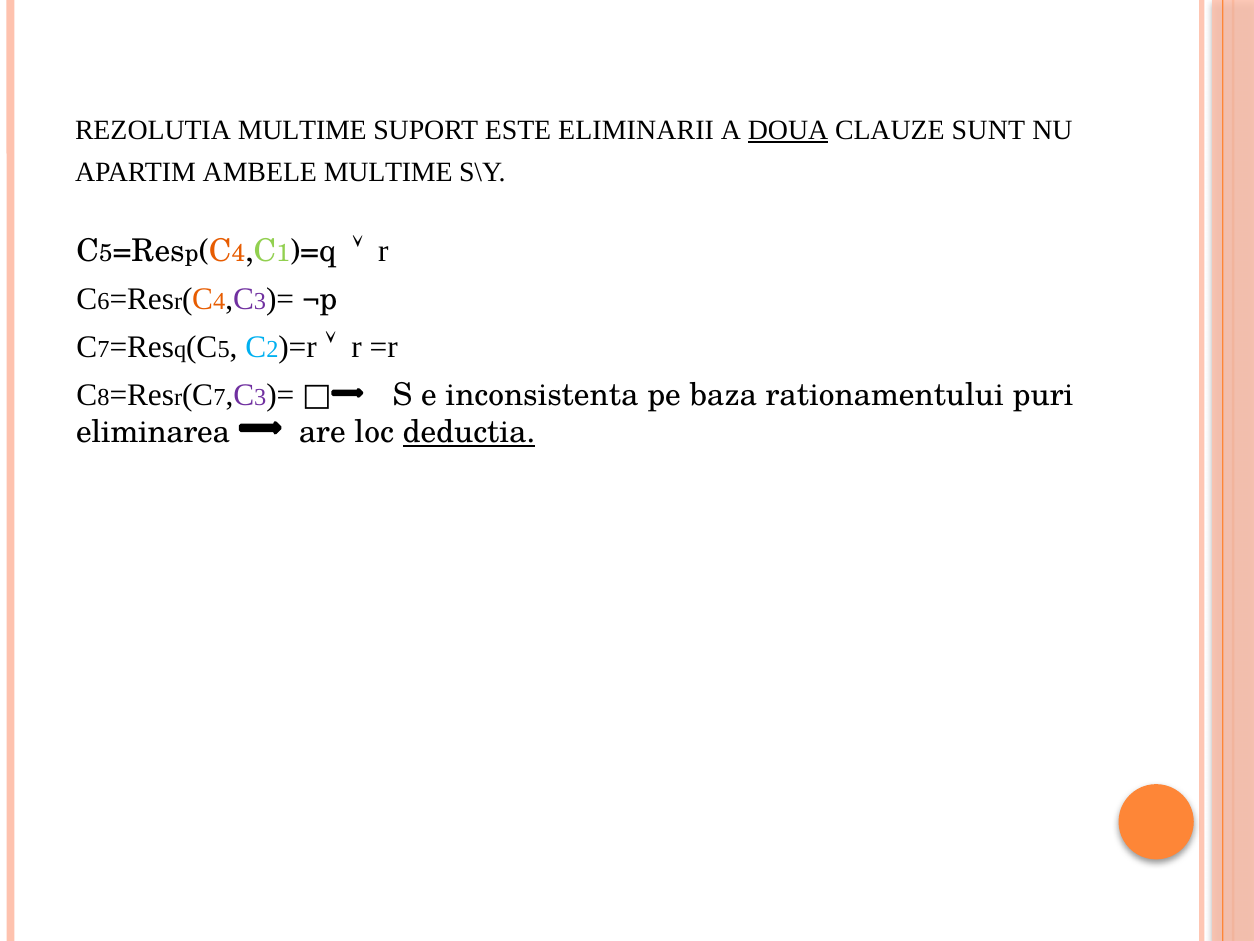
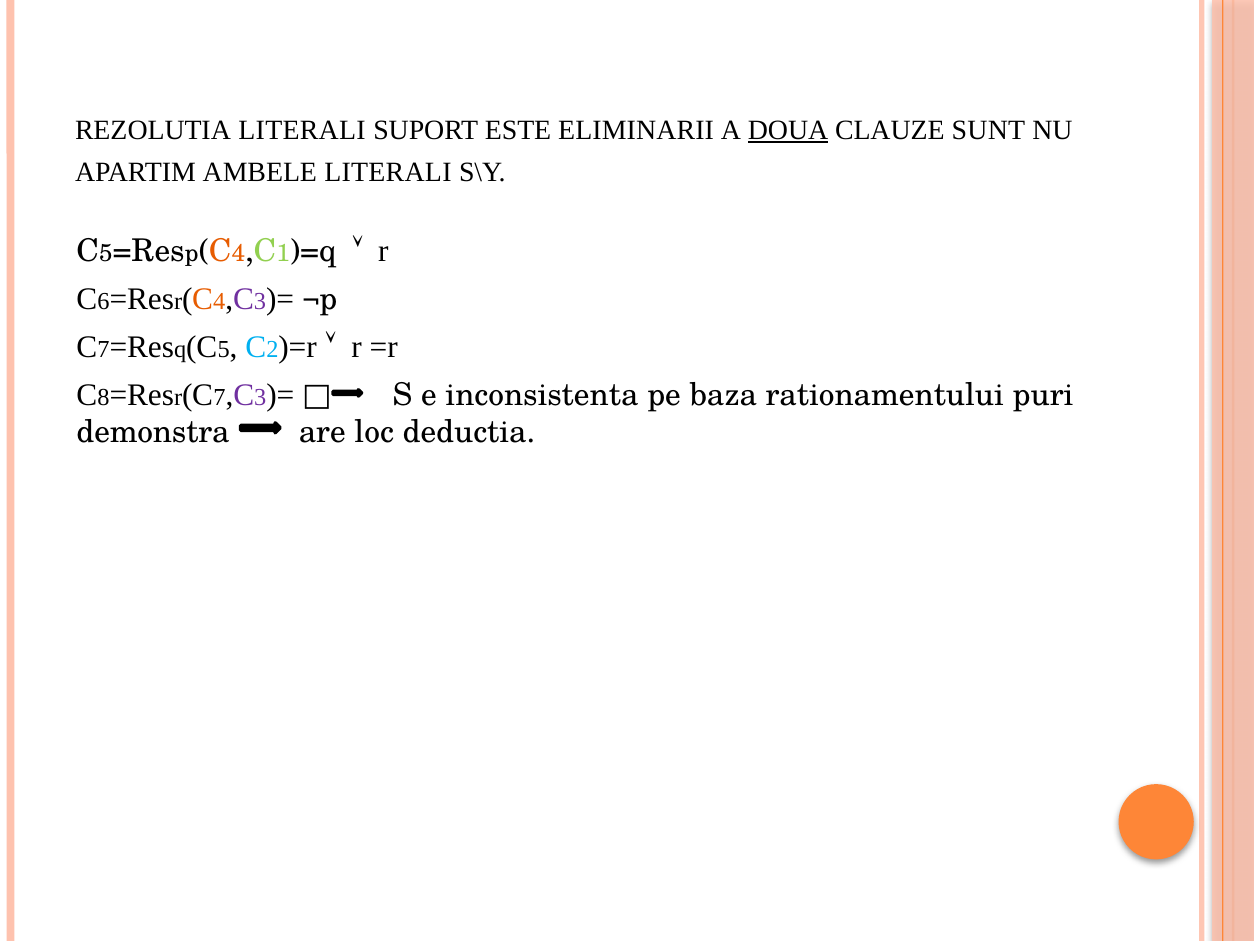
REZOLUTIA MULTIME: MULTIME -> LITERALI (302, 130)
AMBELE MULTIME: MULTIME -> LITERALI (388, 172)
eliminarea: eliminarea -> demonstra (153, 432)
deductia underline: present -> none (469, 432)
